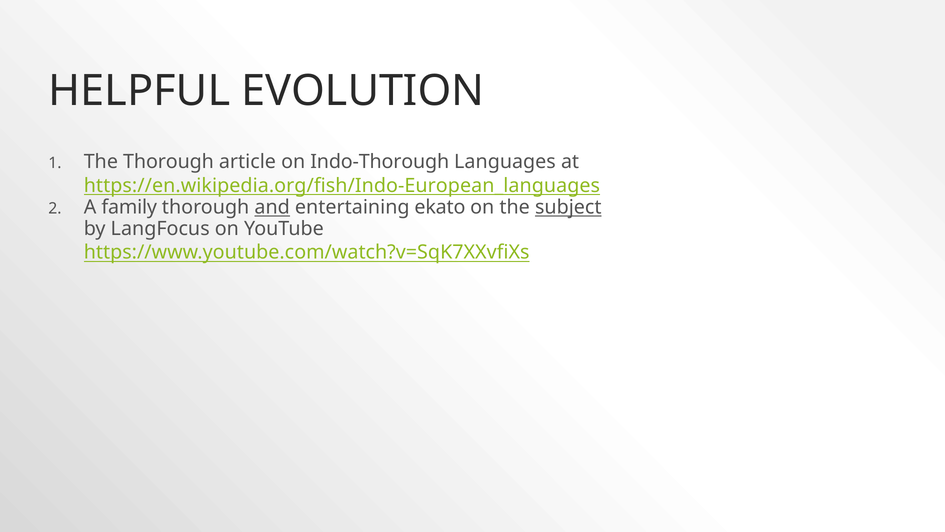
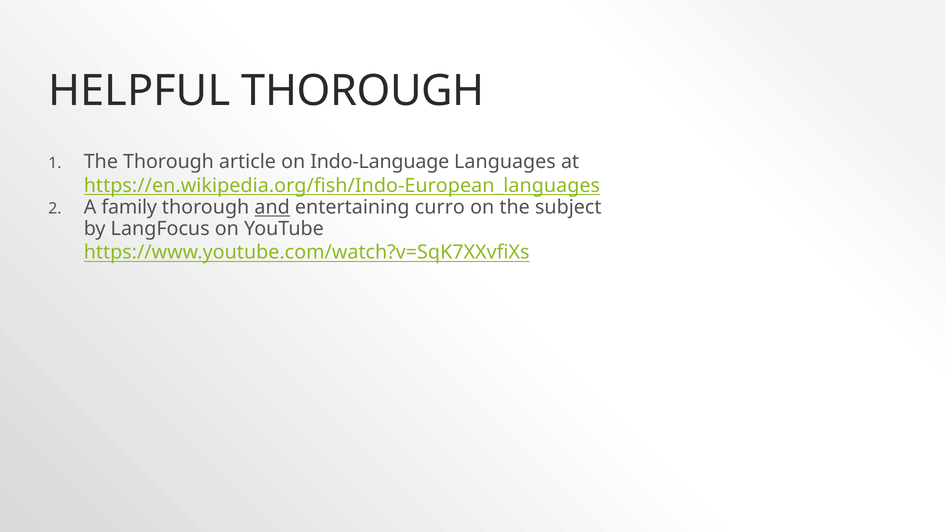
HELPFUL EVOLUTION: EVOLUTION -> THOROUGH (363, 91)
Indo-Thorough: Indo-Thorough -> Indo-Language (380, 162)
ekato: ekato -> curro (440, 207)
subject underline: present -> none (568, 207)
